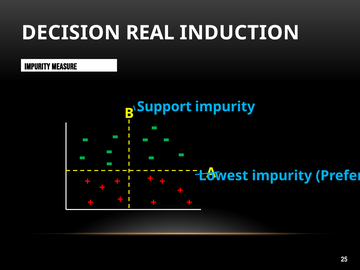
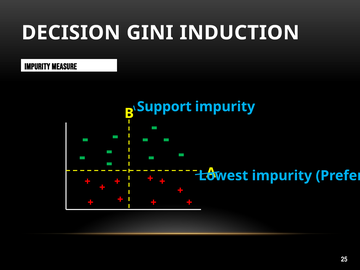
REAL: REAL -> GINI (150, 33)
